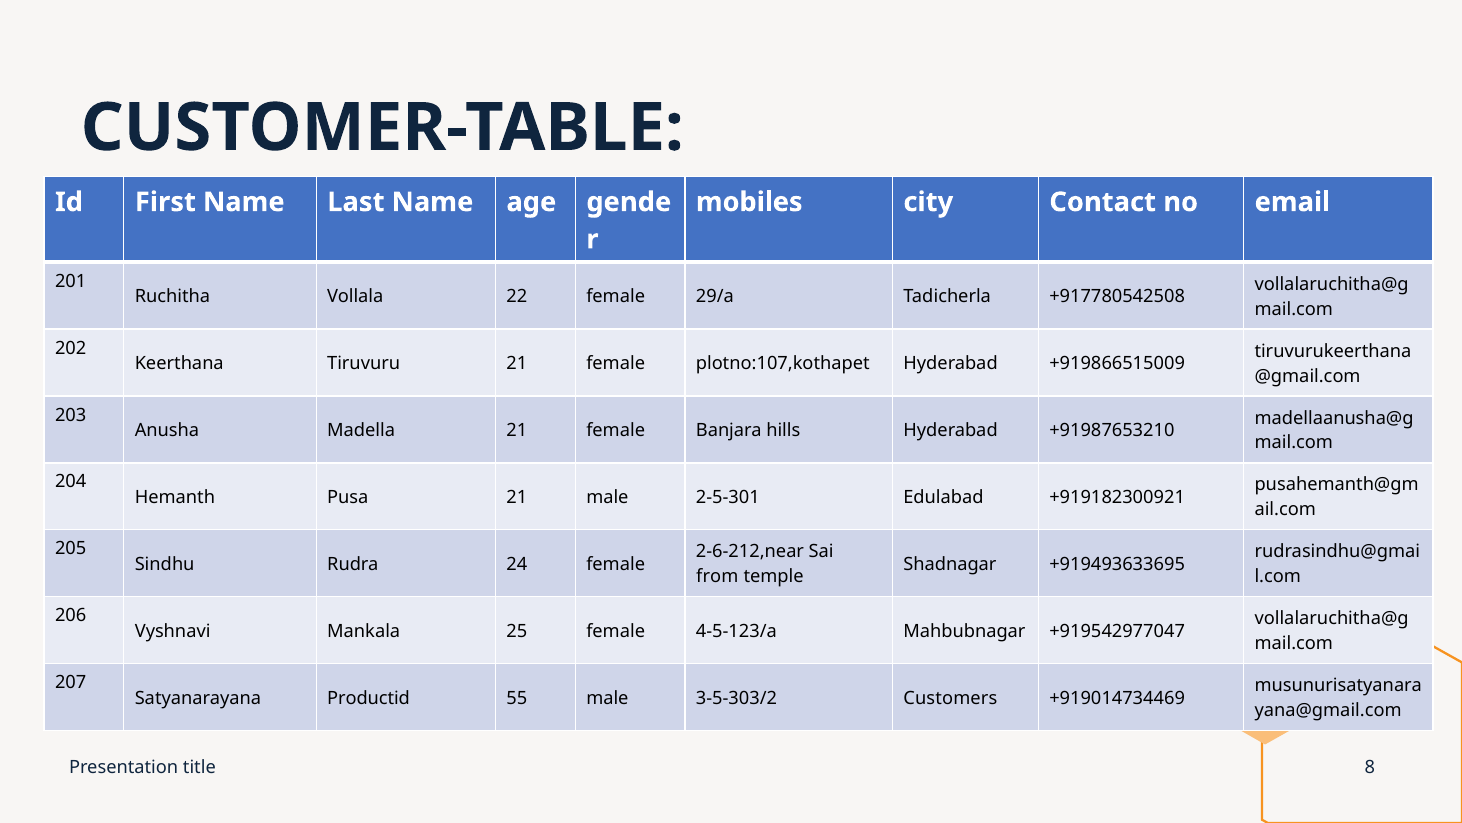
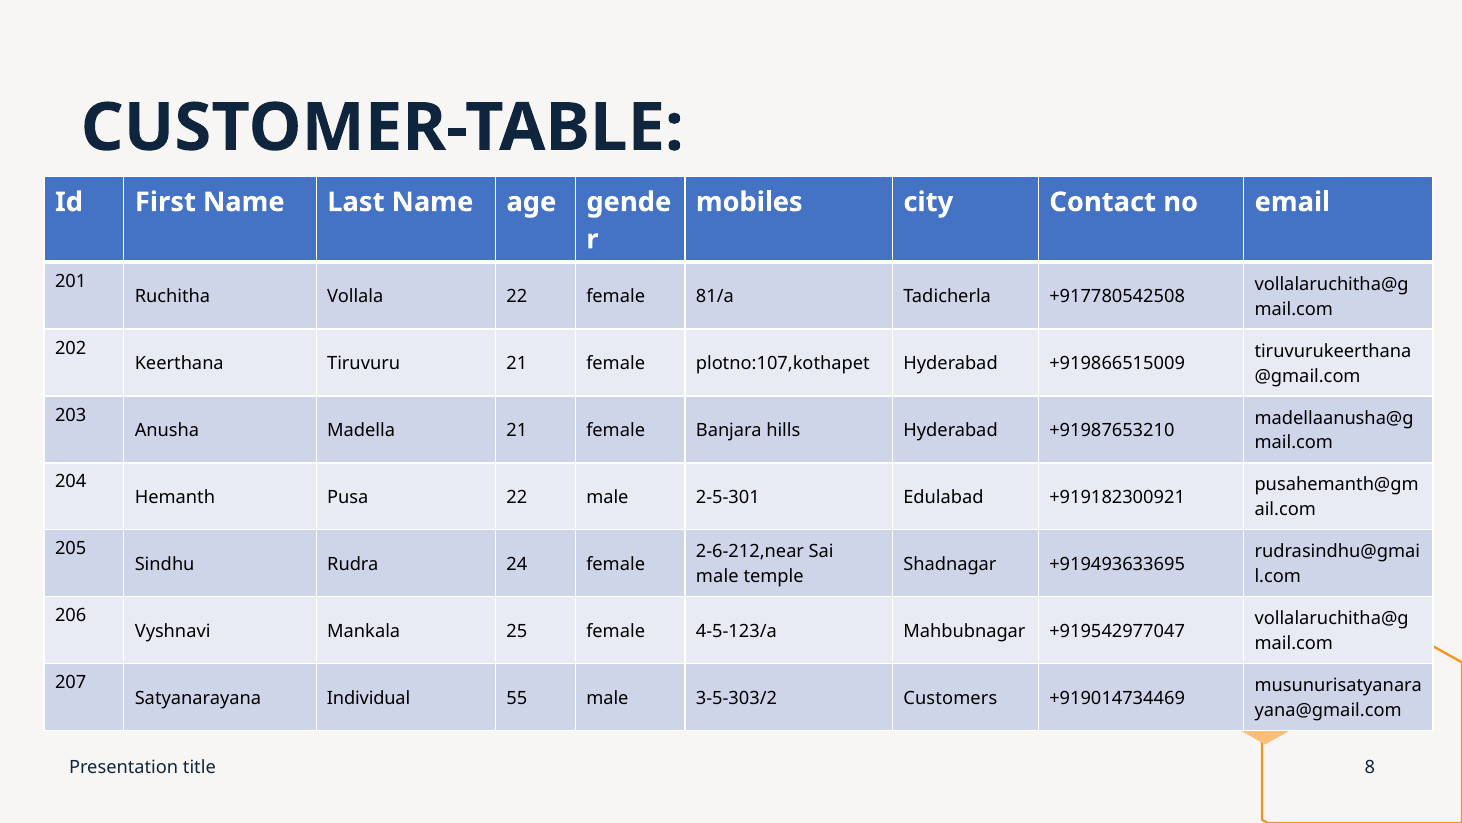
29/a: 29/a -> 81/a (715, 296)
Pusa 21: 21 -> 22 (517, 497)
from: from -> male (717, 576)
Productid: Productid -> Individual (369, 698)
